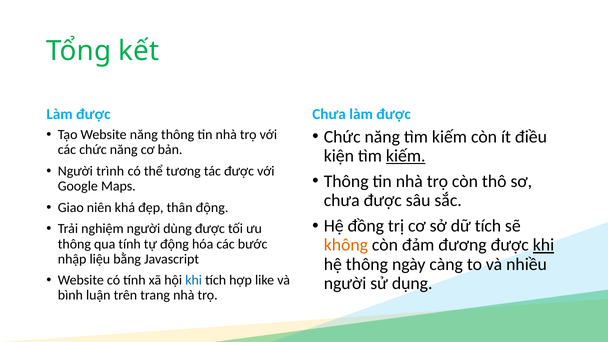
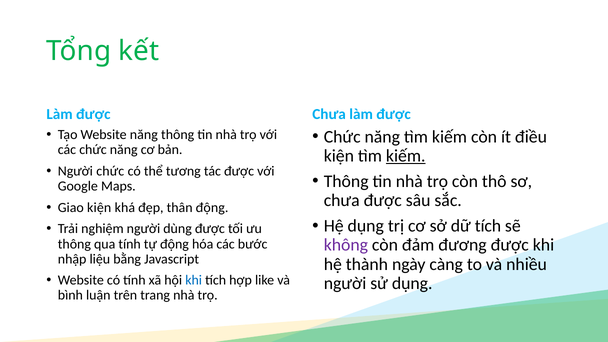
Người trình: trình -> chức (110, 171)
Giao niên: niên -> kiện (99, 207)
Hệ đồng: đồng -> dụng (366, 226)
không colour: orange -> purple (346, 245)
khi underline: present -> none (543, 245)
hệ thông: thông -> thành (367, 264)
